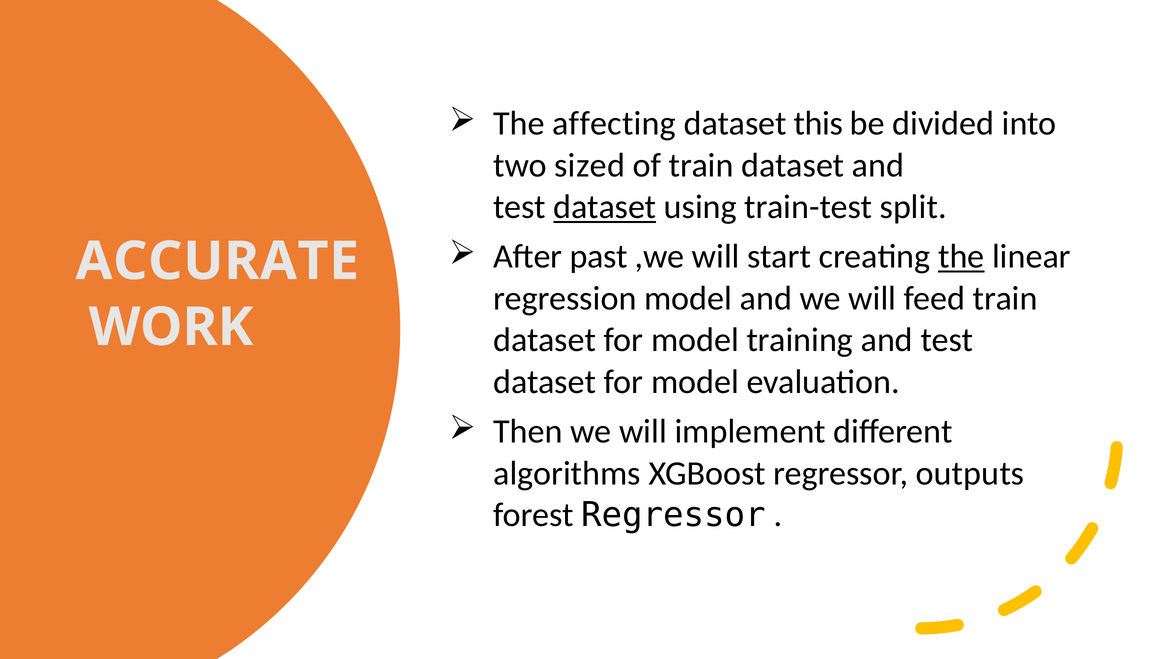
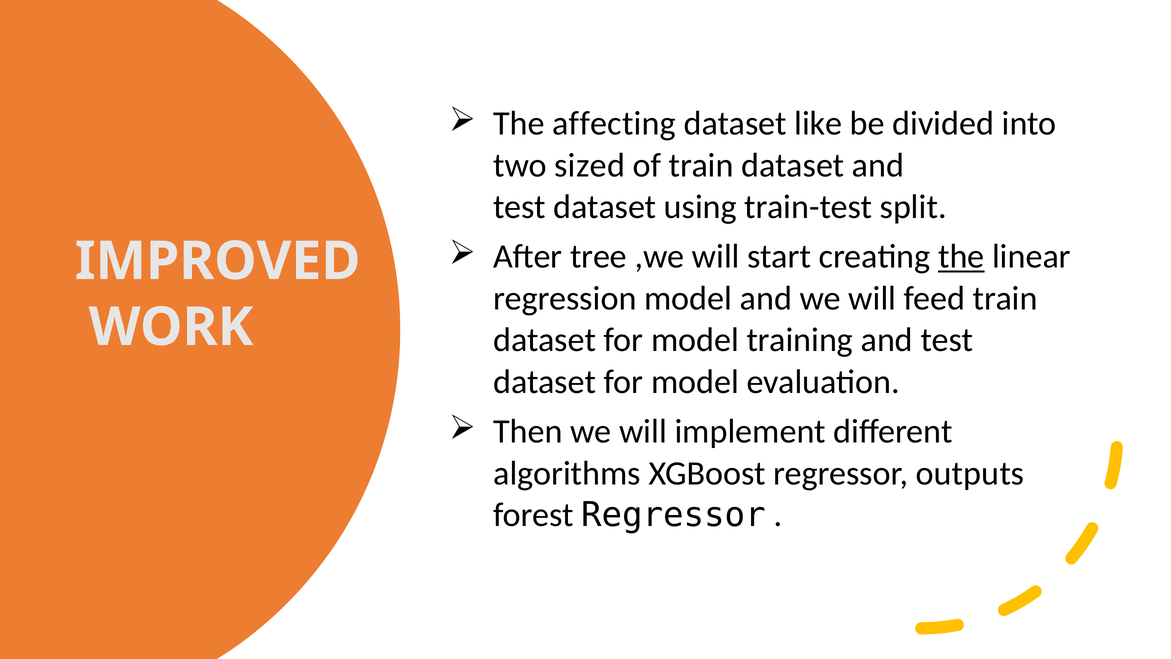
this: this -> like (818, 124)
dataset underline: present -> none (605, 207)
past: past -> tree (599, 257)
ACCURATE: ACCURATE -> IMPROVED (218, 261)
